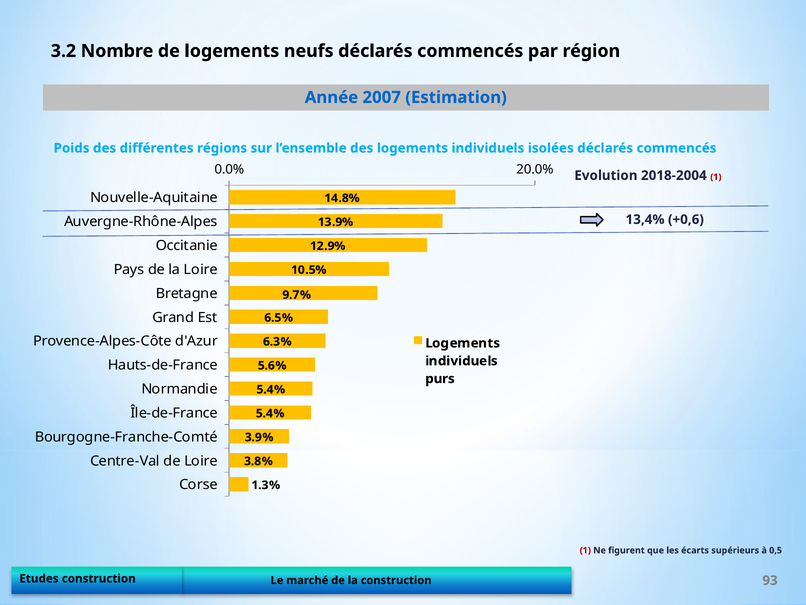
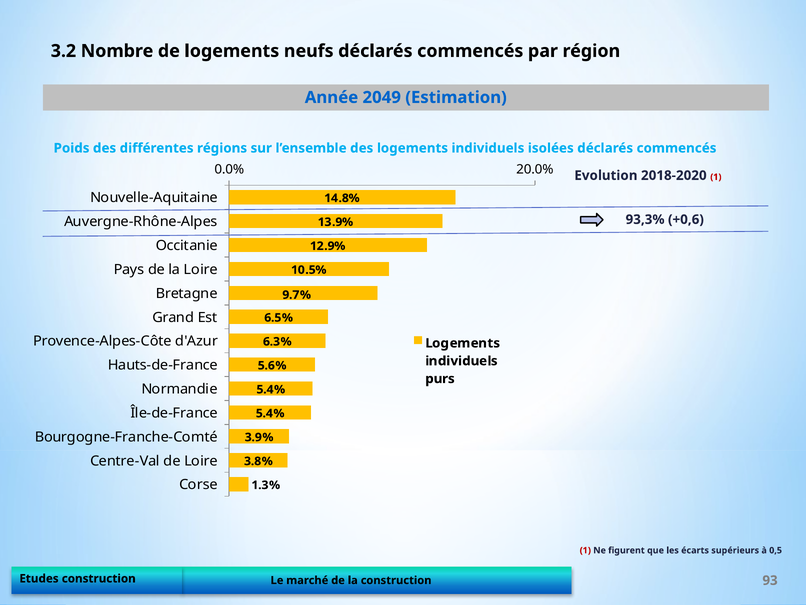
2007: 2007 -> 2049 (382, 97)
2018-2004: 2018-2004 -> 2018-2020 (674, 175)
13,4%: 13,4% -> 93,3% (645, 219)
